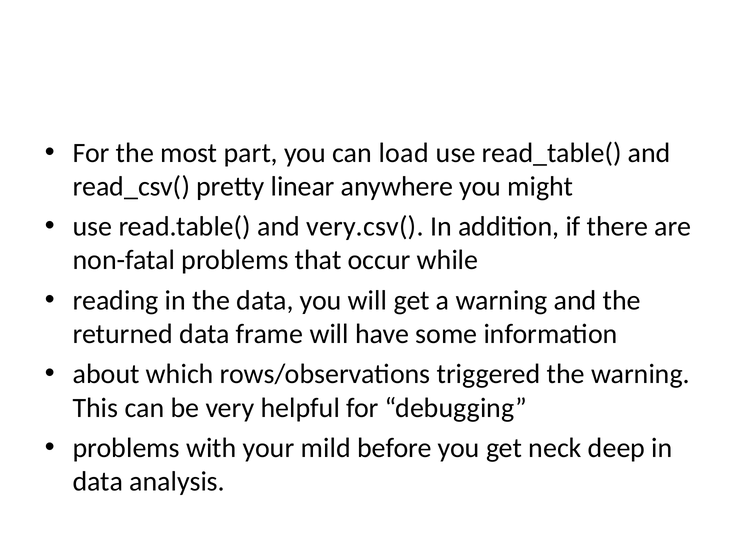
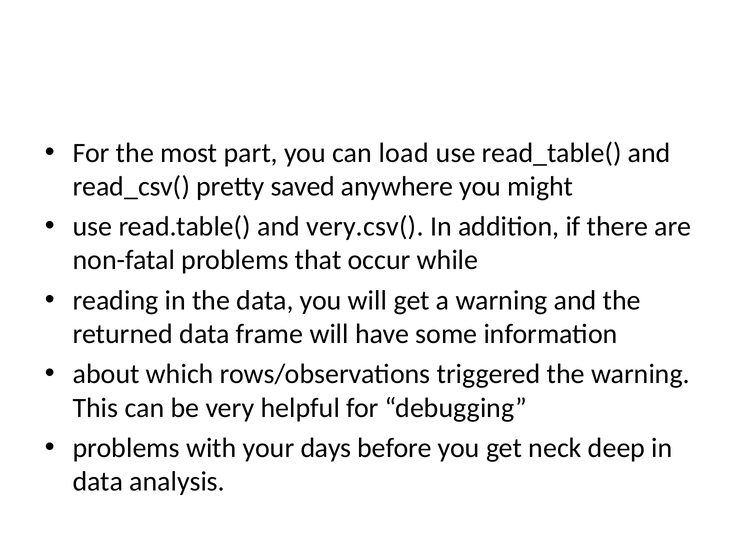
linear: linear -> saved (303, 187)
mild: mild -> days (326, 448)
